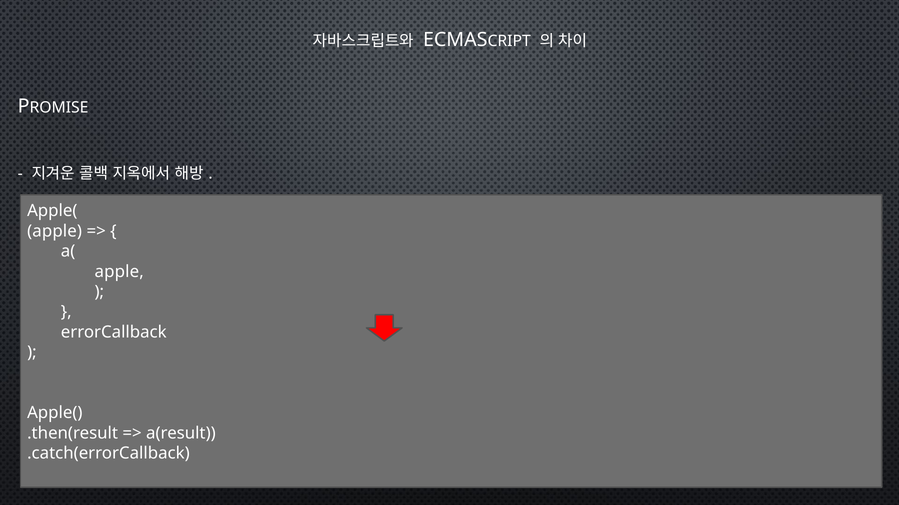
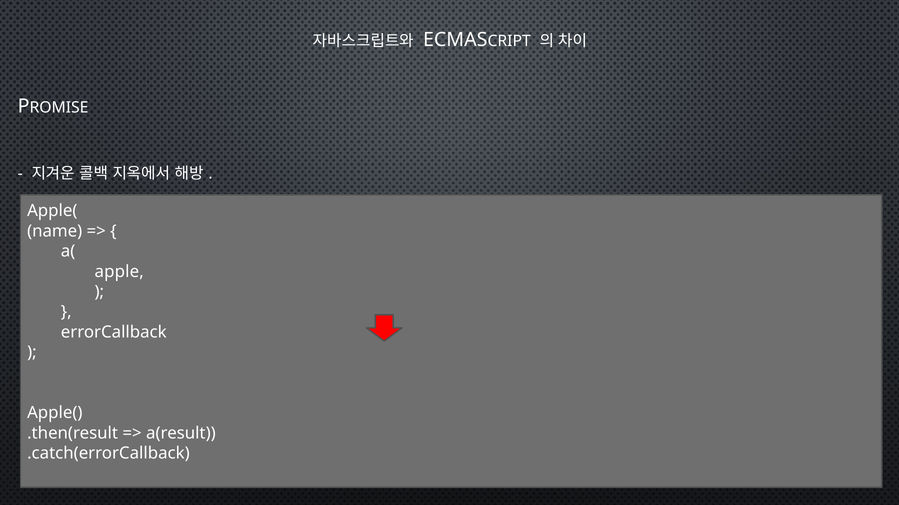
apple: apple -> name (55, 231)
